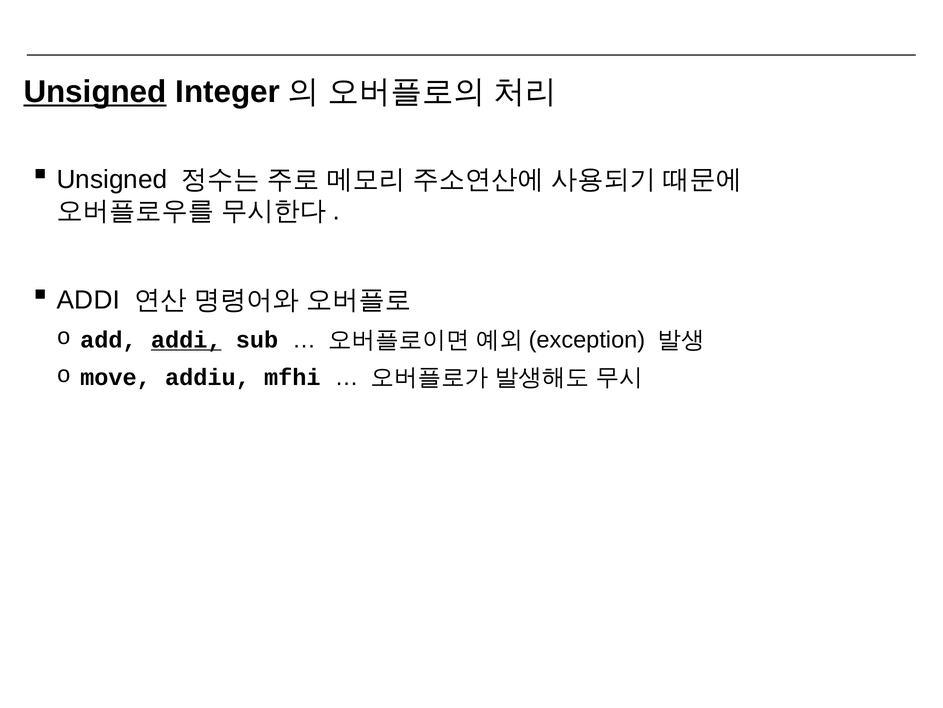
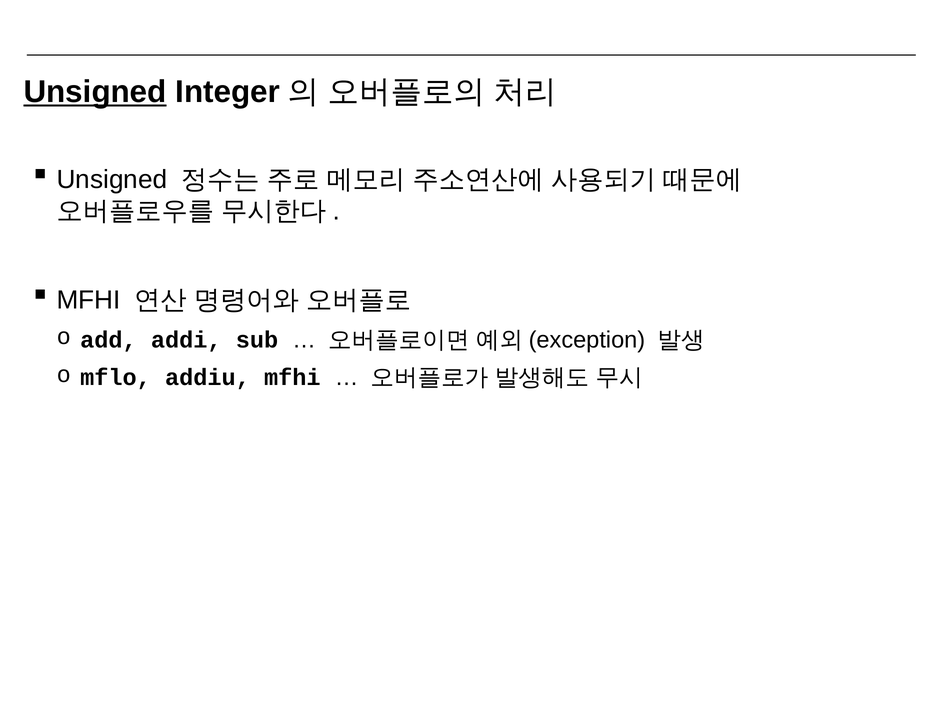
ADDI: ADDI -> MFHI (89, 300)
addi underline: present -> none (186, 339)
move: move -> mflo (116, 377)
